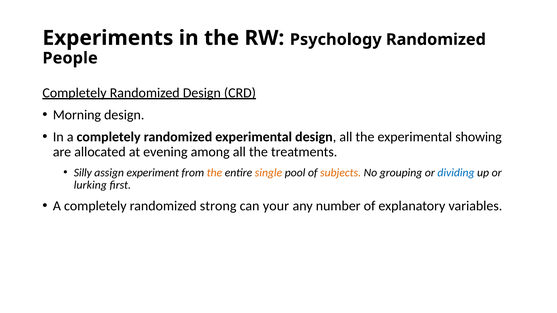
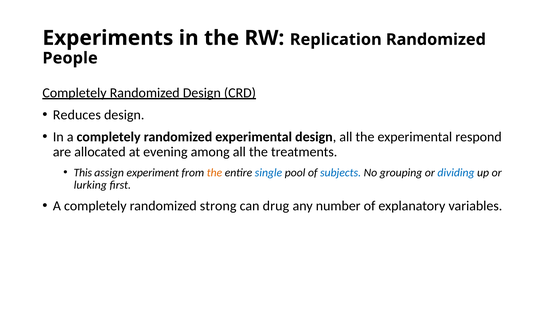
Psychology: Psychology -> Replication (336, 40)
Morning: Morning -> Reduces (77, 115)
showing: showing -> respond (478, 137)
Silly: Silly -> This (83, 173)
single colour: orange -> blue (268, 173)
subjects colour: orange -> blue (341, 173)
your: your -> drug (276, 206)
